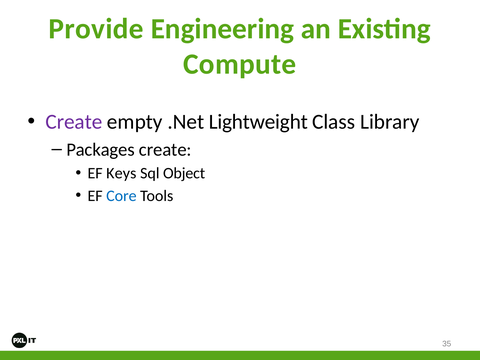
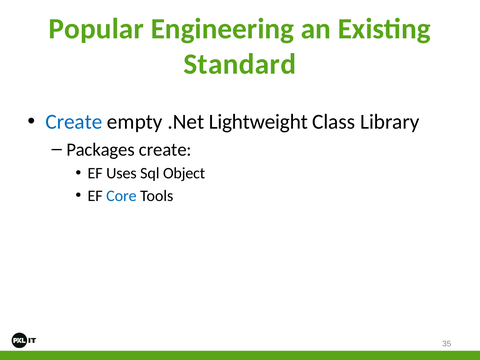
Provide: Provide -> Popular (96, 29)
Compute: Compute -> Standard (240, 64)
Create colour: purple -> blue (74, 122)
Keys: Keys -> Uses (121, 173)
